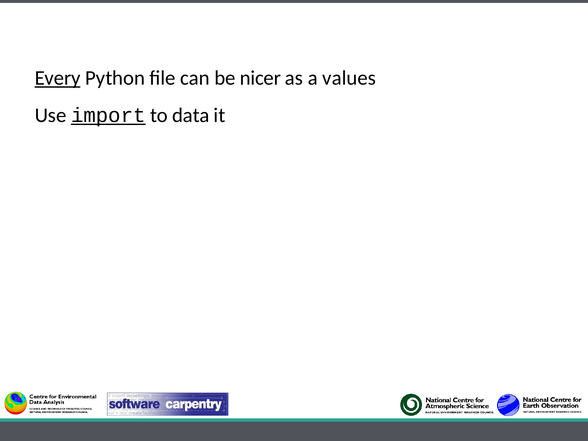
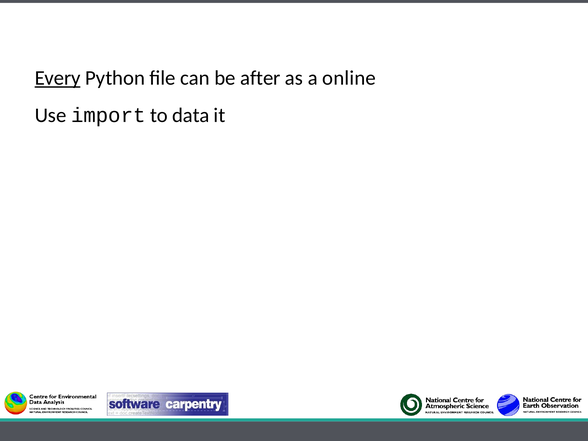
nicer: nicer -> after (260, 78)
values: values -> online (349, 78)
import underline: present -> none (108, 115)
